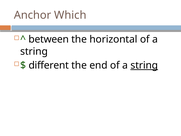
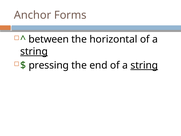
Which: Which -> Forms (70, 15)
string underline: none -> present (34, 51)
different: different -> pressing (49, 65)
